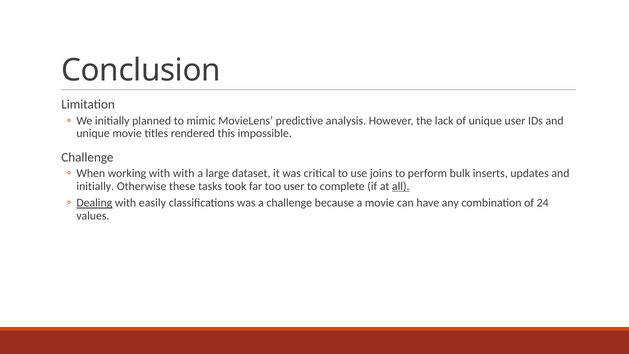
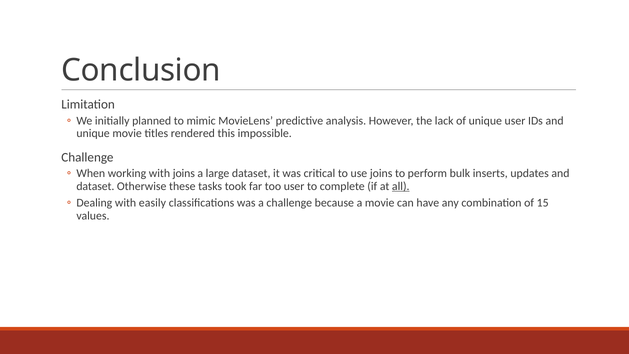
with with: with -> joins (184, 173)
initially: initially -> dataset (95, 186)
Dealing underline: present -> none (94, 203)
24: 24 -> 15 (543, 203)
